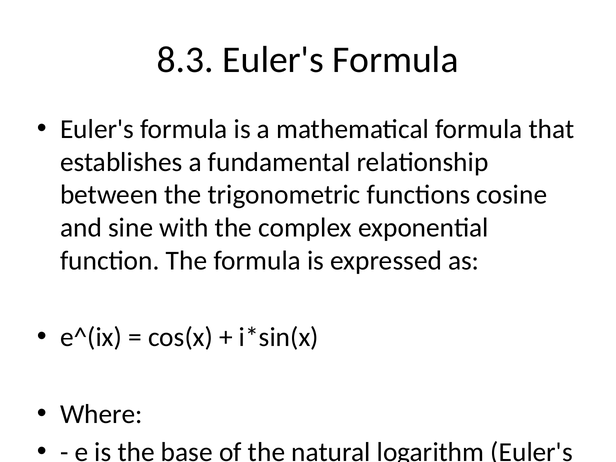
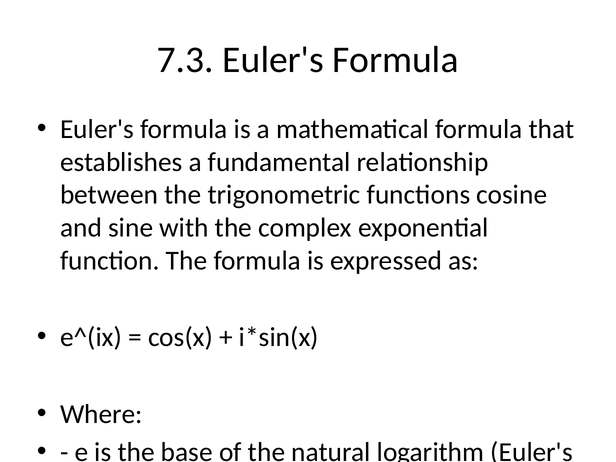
8.3: 8.3 -> 7.3 (185, 60)
